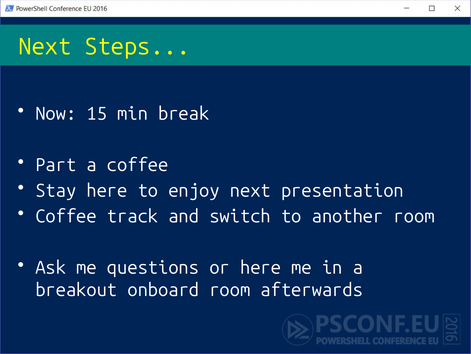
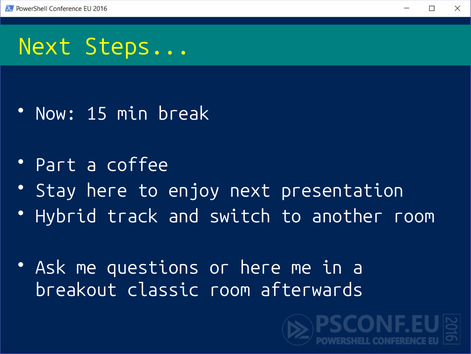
Coffee: Coffee -> Hybrid (66, 216)
onboard: onboard -> classic (163, 289)
